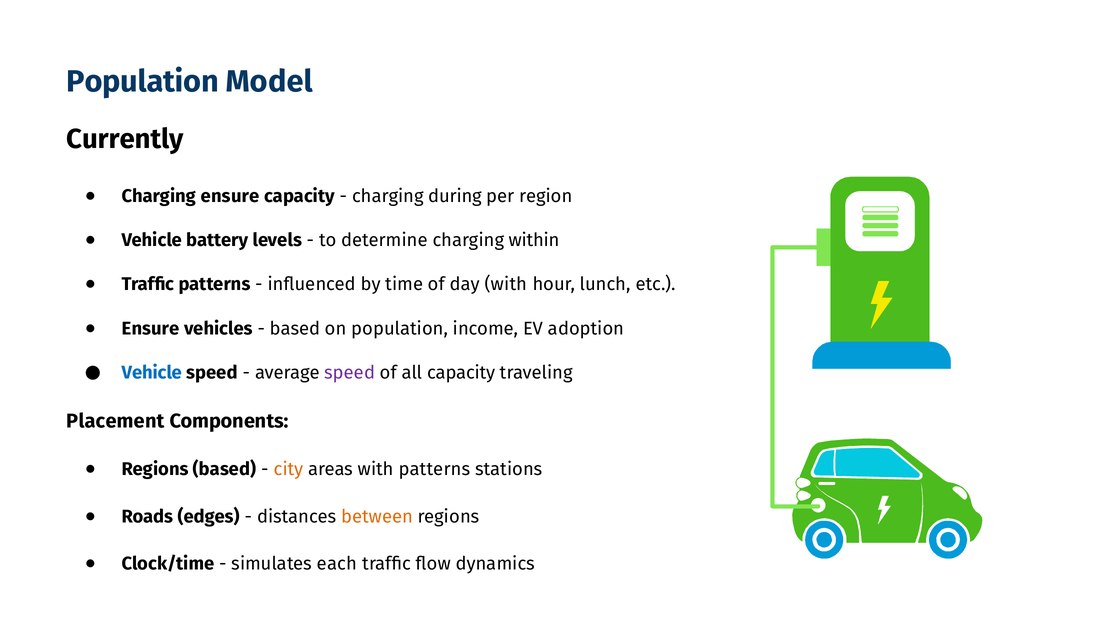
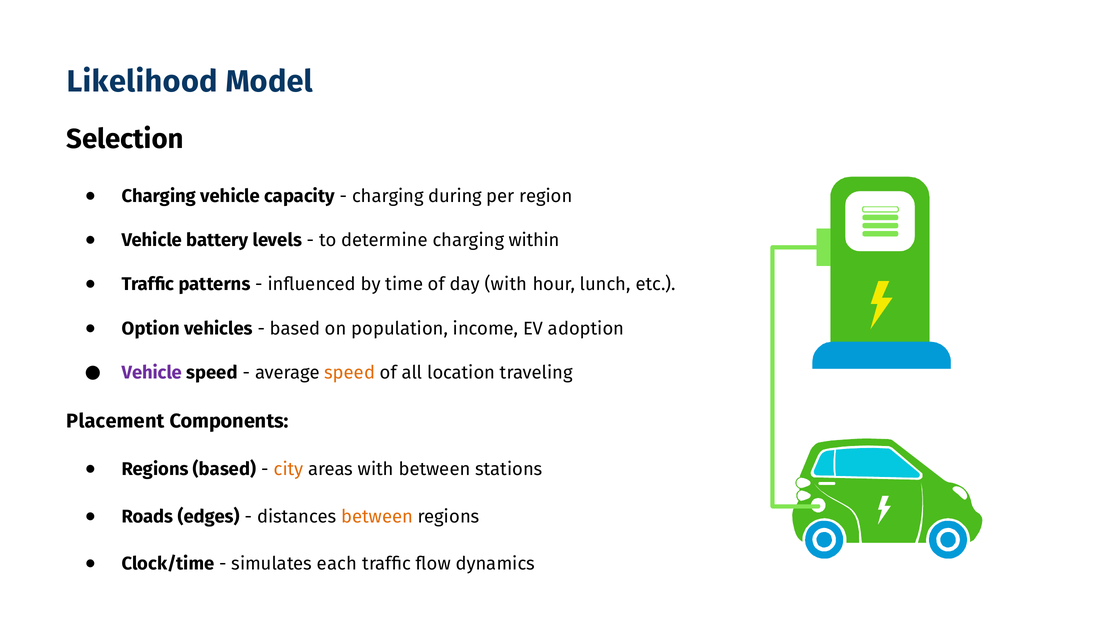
Population: Population -> Likelihood (142, 82)
Currently: Currently -> Selection (125, 139)
Charging ensure: ensure -> vehicle (230, 196)
Ensure: Ensure -> Option (151, 329)
Vehicle colour: blue -> purple (152, 373)
speed colour: purple -> orange (350, 373)
all capacity: capacity -> location (461, 373)
with patterns: patterns -> between (435, 470)
